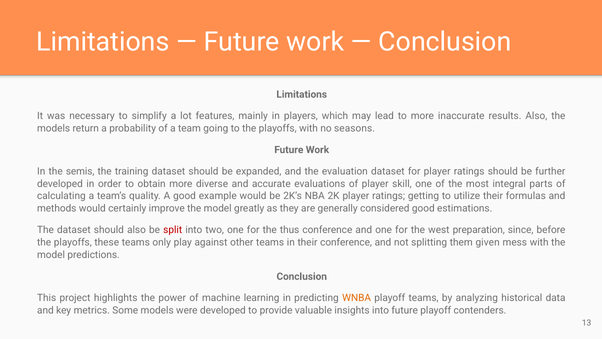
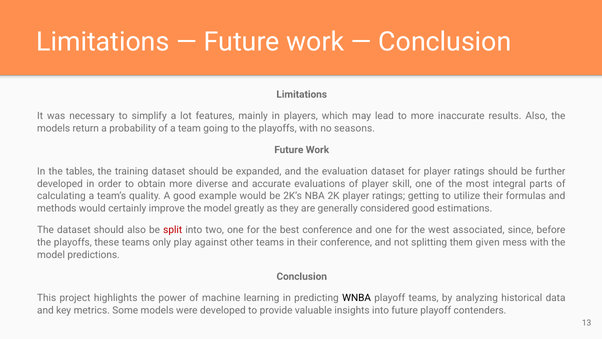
semis: semis -> tables (80, 171)
thus: thus -> best (290, 230)
preparation: preparation -> associated (479, 230)
WNBA colour: orange -> black (357, 298)
